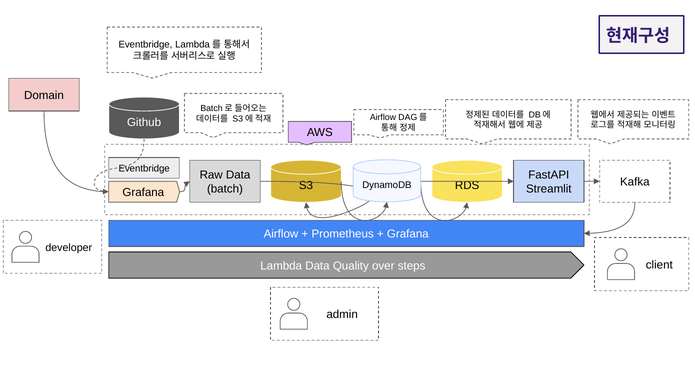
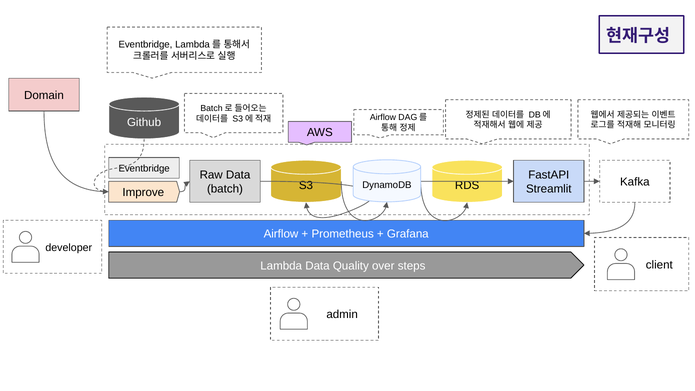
Grafana: Grafana -> Improve (143, 193)
